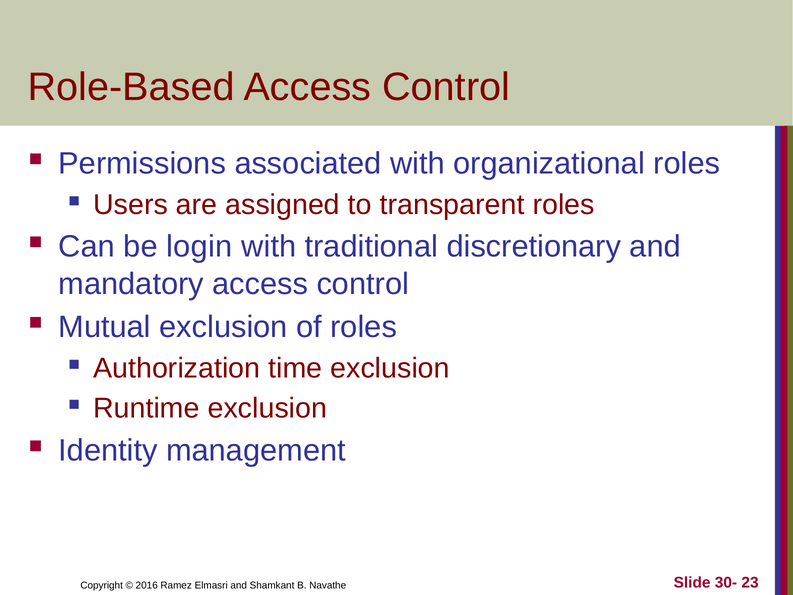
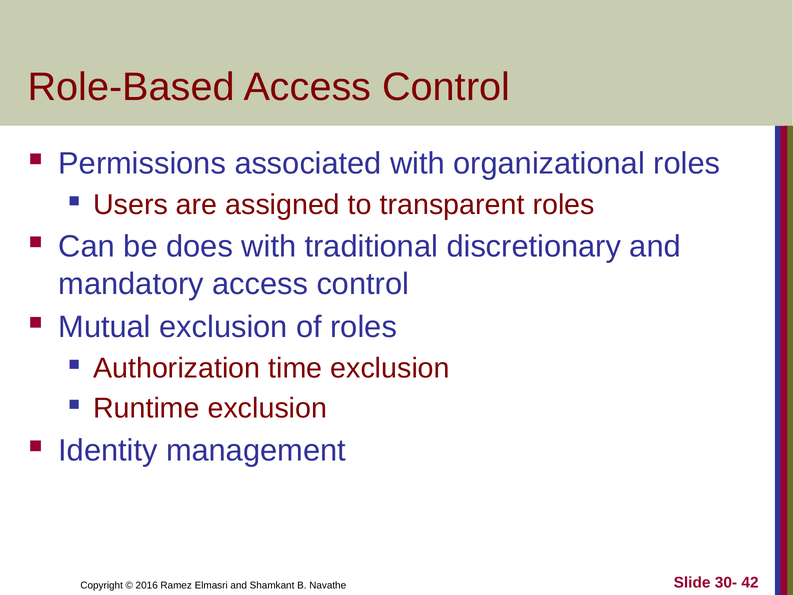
login: login -> does (200, 247)
23: 23 -> 42 (750, 583)
